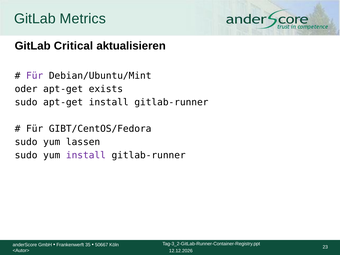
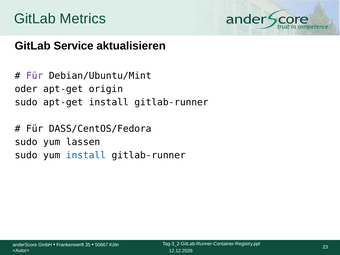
Critical: Critical -> Service (74, 46)
exists: exists -> origin (106, 89)
GIBT/CentOS/Fedora: GIBT/CentOS/Fedora -> DASS/CentOS/Fedora (100, 129)
install colour: purple -> blue (86, 155)
